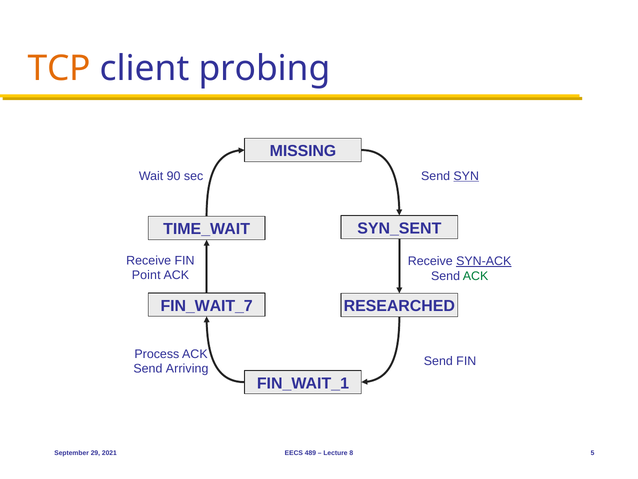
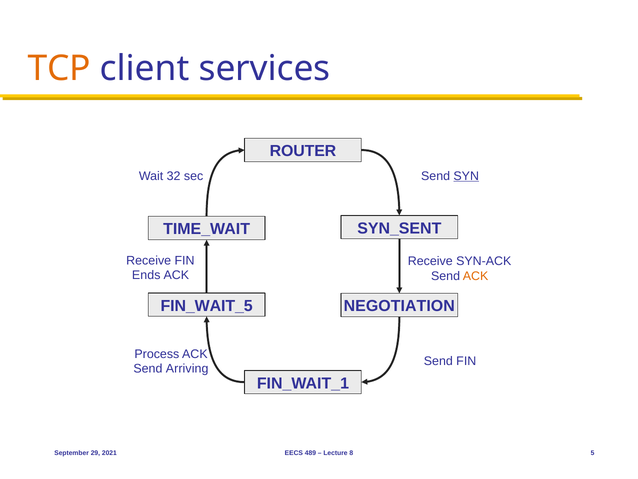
probing: probing -> services (265, 68)
MISSING: MISSING -> ROUTER (303, 151)
90: 90 -> 32 (174, 176)
SYN-ACK underline: present -> none (484, 261)
Point: Point -> Ends (146, 275)
ACK colour: green -> orange (476, 276)
FIN_WAIT_7: FIN_WAIT_7 -> FIN_WAIT_5 (207, 305)
RESEARCHED: RESEARCHED -> NEGOTIATION (399, 306)
